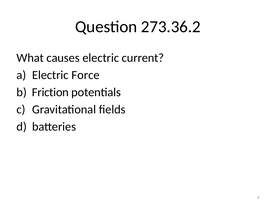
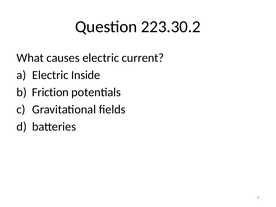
273.36.2: 273.36.2 -> 223.30.2 (171, 27)
Force: Force -> Inside (86, 75)
